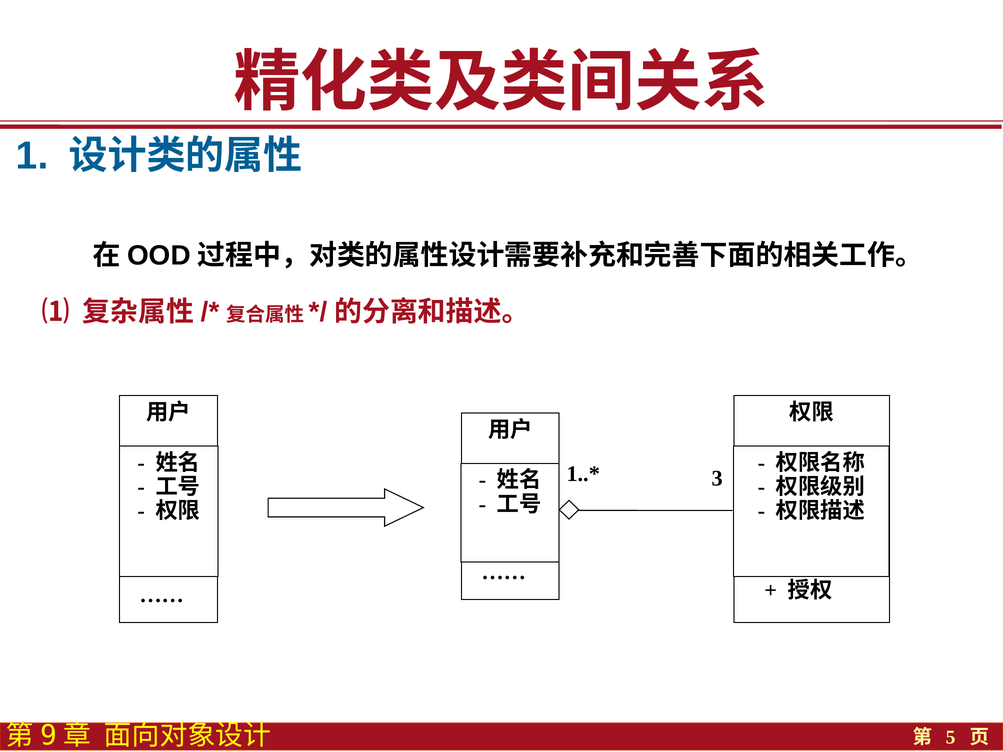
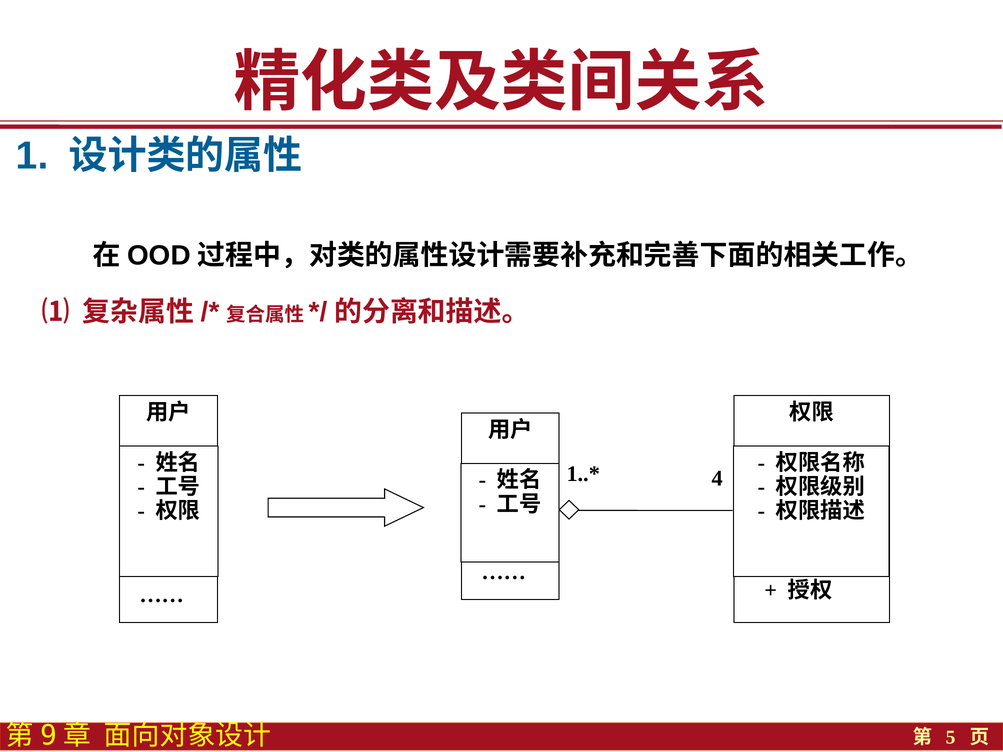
3: 3 -> 4 (717, 479)
